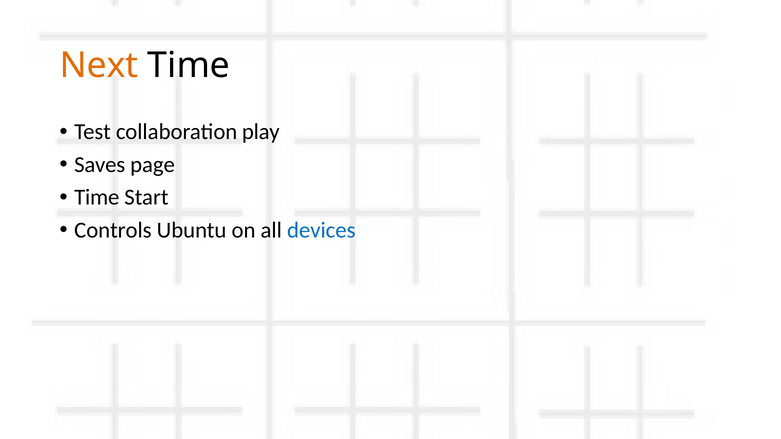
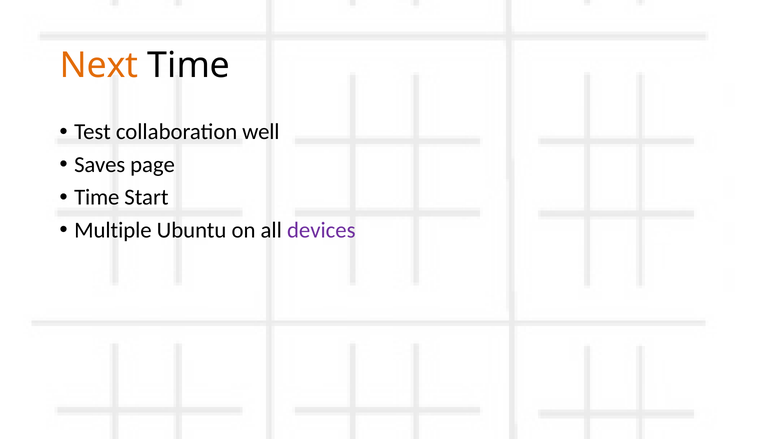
play: play -> well (261, 132)
Controls: Controls -> Multiple (113, 230)
devices colour: blue -> purple (321, 230)
